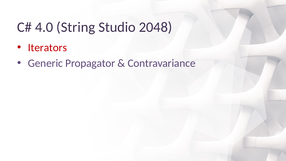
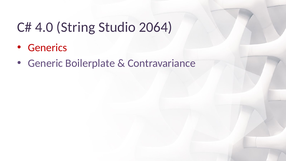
2048: 2048 -> 2064 (156, 27)
Iterators: Iterators -> Generics (47, 48)
Propagator: Propagator -> Boilerplate (90, 63)
